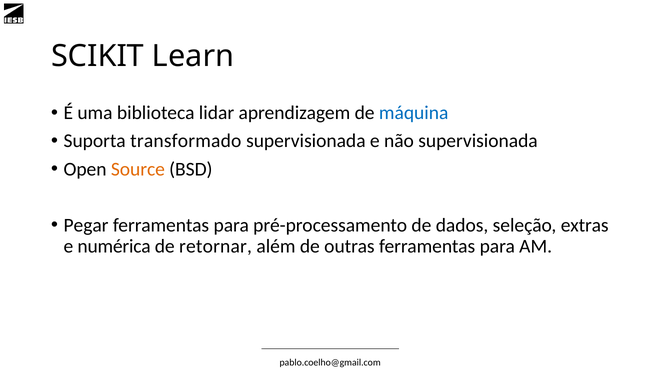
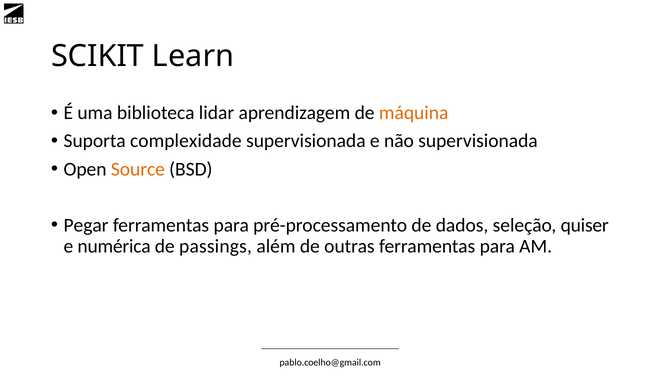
máquina colour: blue -> orange (414, 113)
transformado: transformado -> complexidade (186, 141)
extras: extras -> quiser (585, 225)
retornar: retornar -> passings (215, 246)
